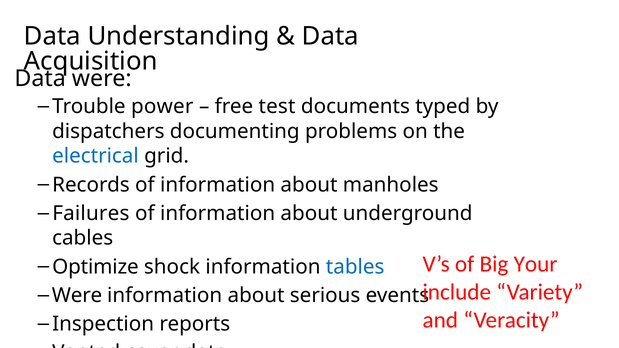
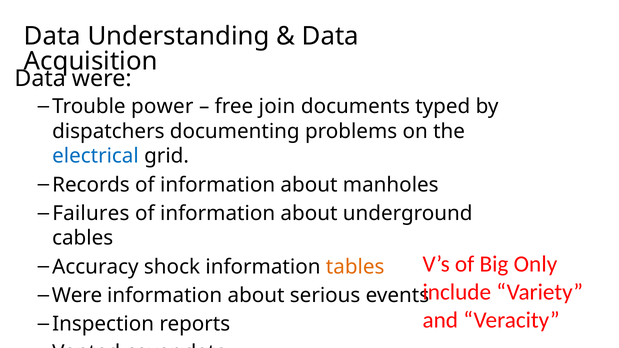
test: test -> join (277, 107)
Your: Your -> Only (535, 264)
Optimize: Optimize -> Accuracy (95, 267)
tables colour: blue -> orange (355, 267)
